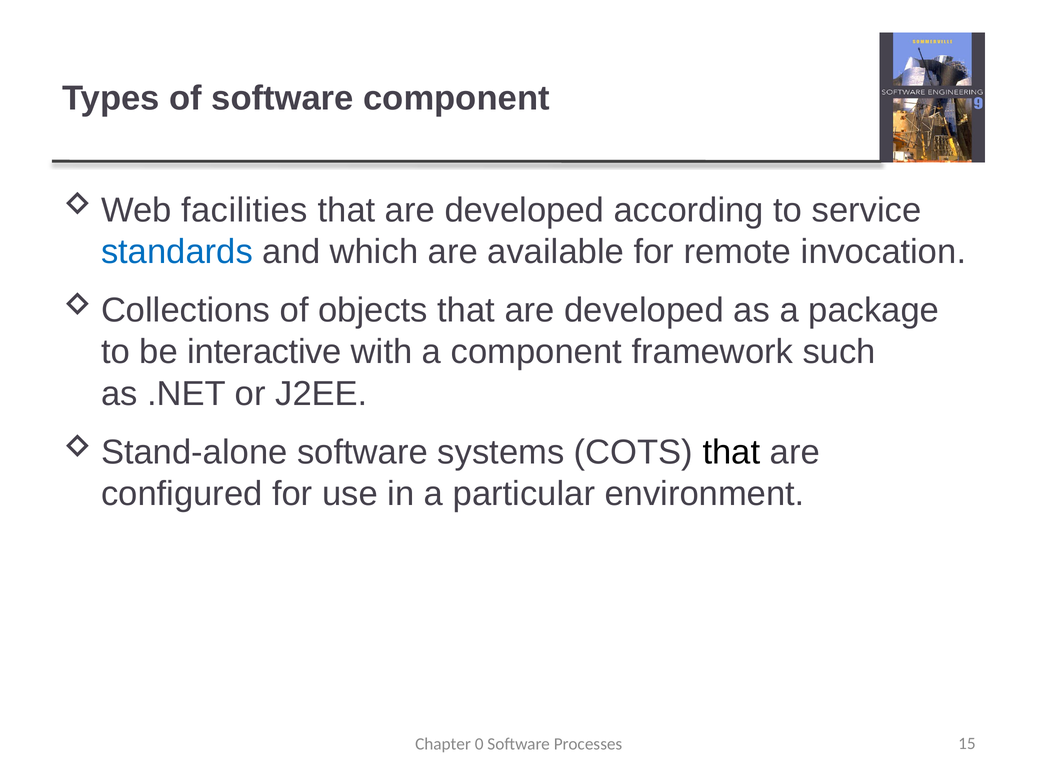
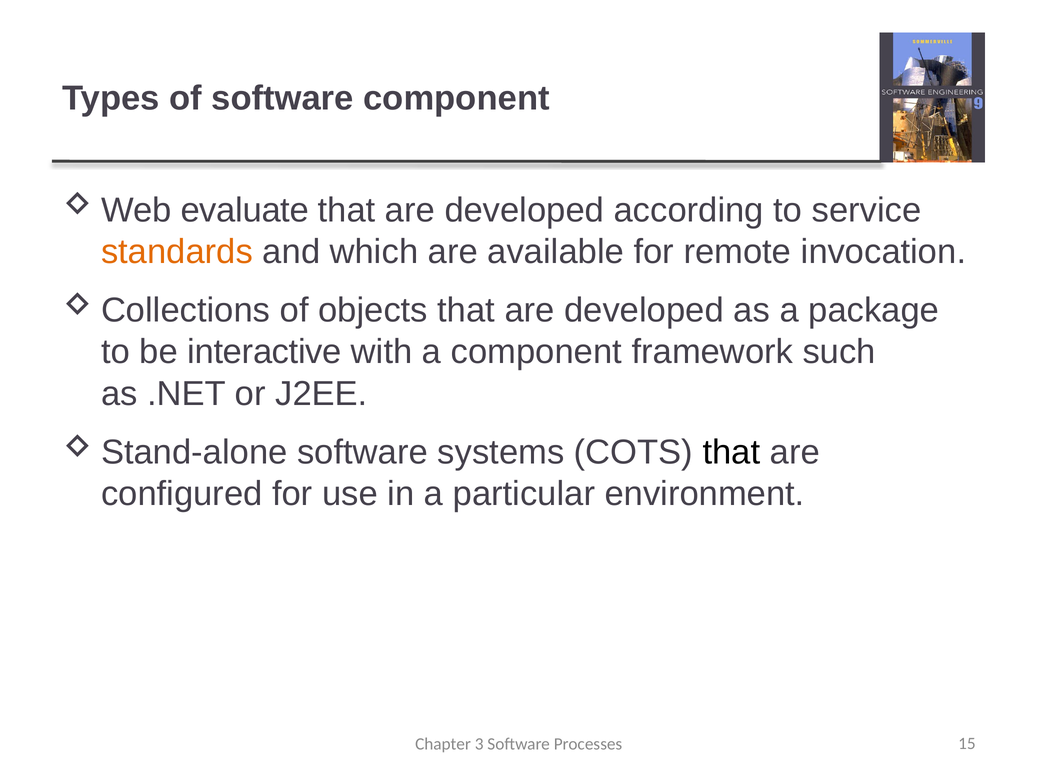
facilities: facilities -> evaluate (245, 210)
standards colour: blue -> orange (177, 251)
0: 0 -> 3 (479, 743)
